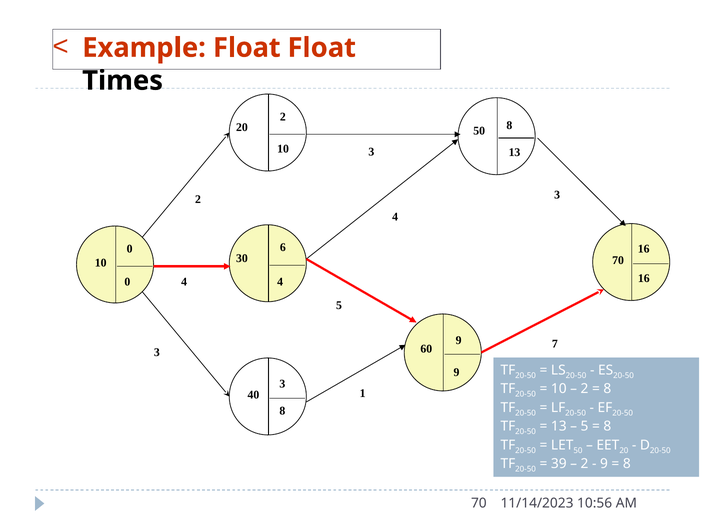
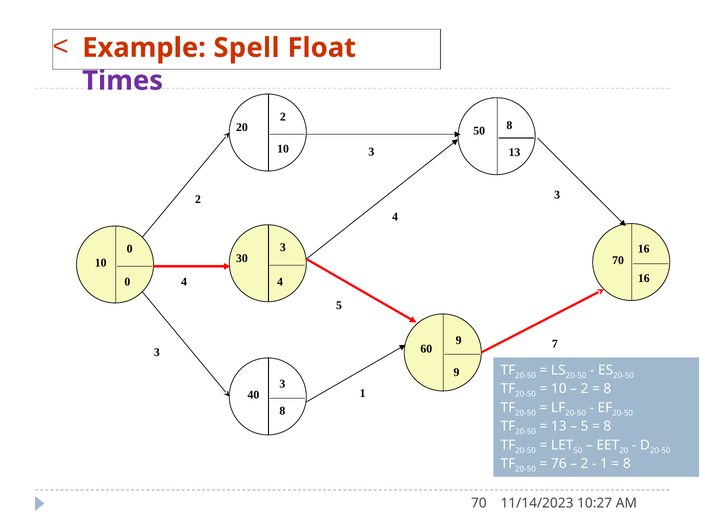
Example Float: Float -> Spell (247, 48)
Times colour: black -> purple (123, 81)
0 6: 6 -> 3 (283, 247)
39: 39 -> 76 (559, 464)
9: 9 -> 1 (604, 464)
10:56: 10:56 -> 10:27 (595, 503)
